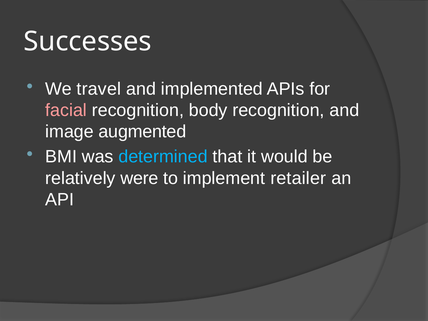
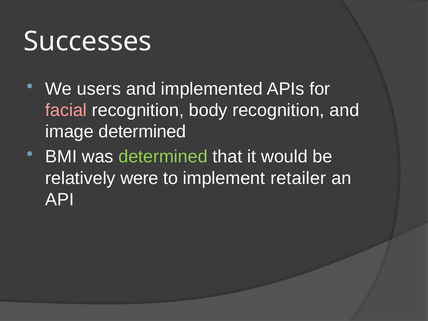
travel: travel -> users (99, 89)
image augmented: augmented -> determined (142, 132)
determined colour: light blue -> light green (163, 157)
